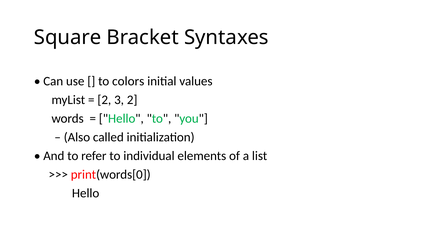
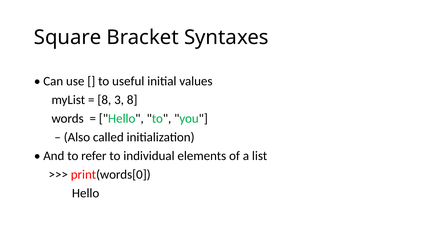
colors: colors -> useful (128, 81)
2: 2 -> 8 (104, 100)
3 2: 2 -> 8 (132, 100)
